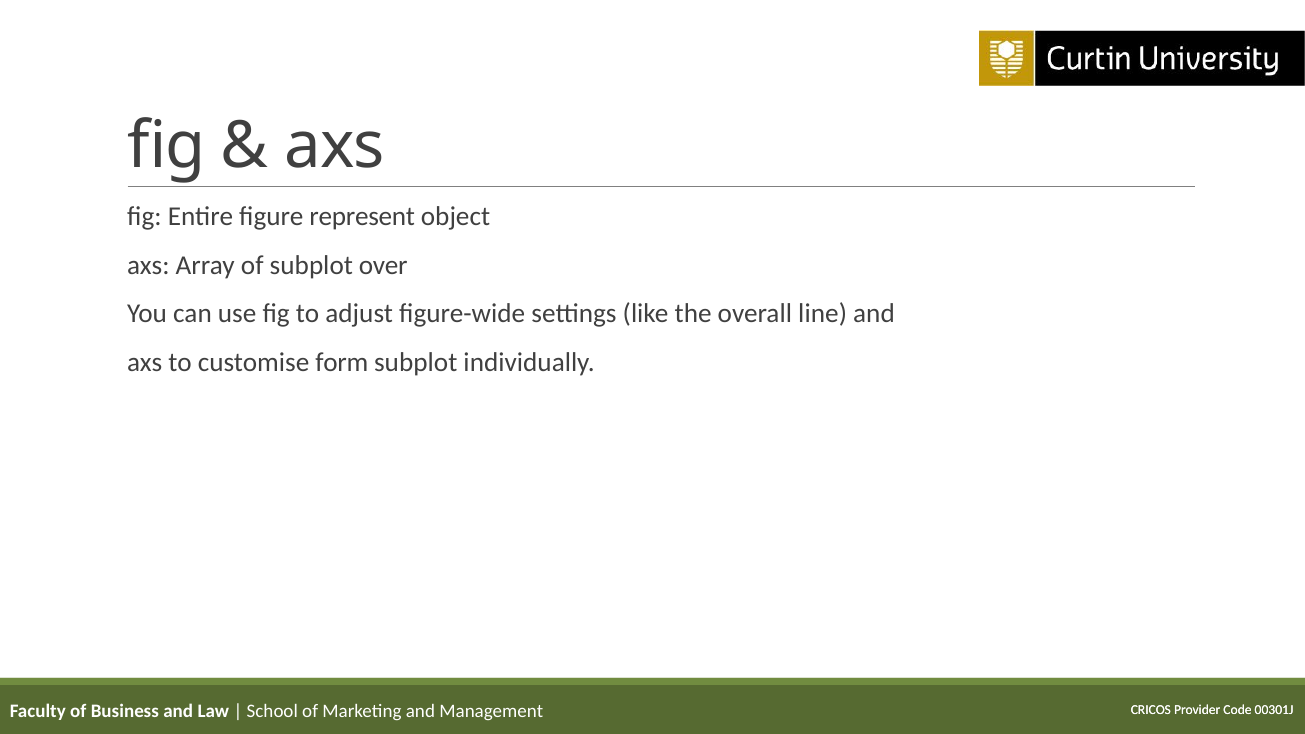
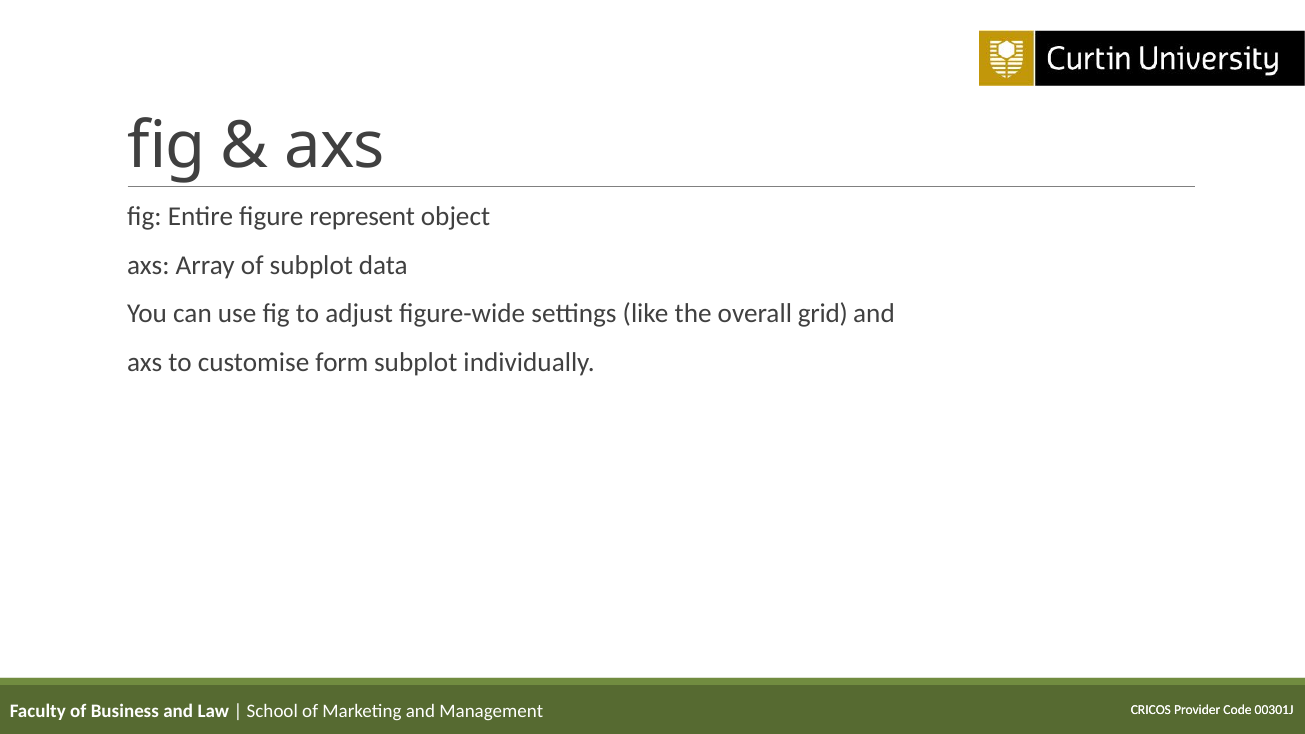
over: over -> data (383, 265)
line: line -> grid (823, 314)
